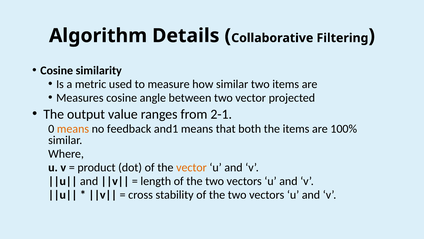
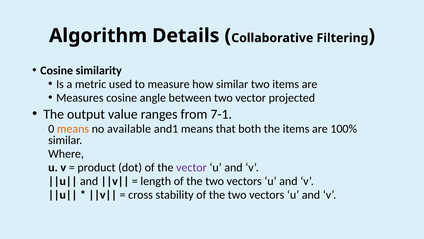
2-1: 2-1 -> 7-1 (221, 114)
feedback: feedback -> available (129, 128)
vector colour: orange -> purple (191, 167)
